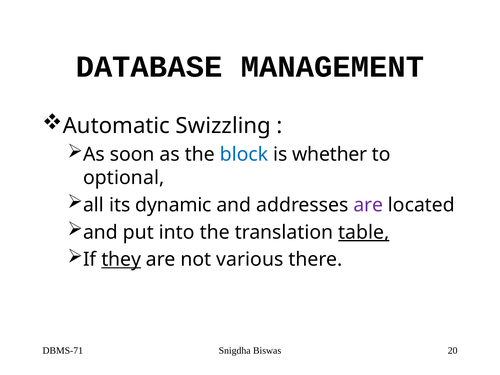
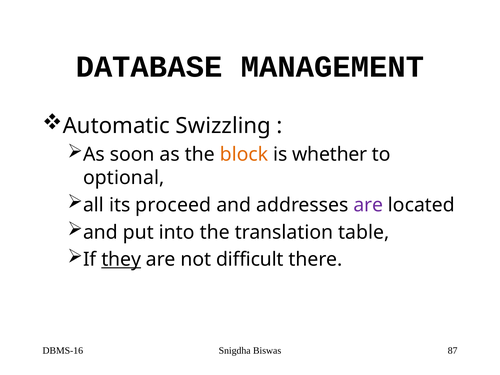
block colour: blue -> orange (244, 154)
dynamic: dynamic -> proceed (173, 205)
table underline: present -> none (364, 232)
various: various -> difficult (250, 260)
DBMS-71: DBMS-71 -> DBMS-16 (63, 351)
20: 20 -> 87 (453, 351)
